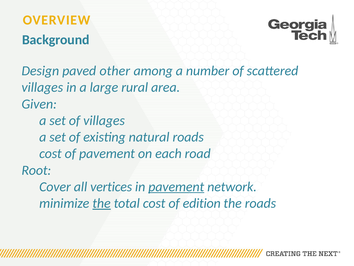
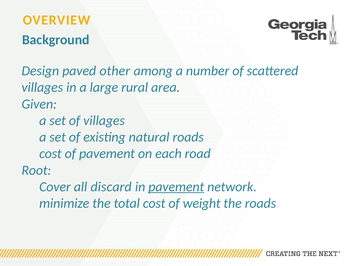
vertices: vertices -> discard (111, 186)
the underline: present -> none (102, 203)
edition: edition -> weight (202, 203)
